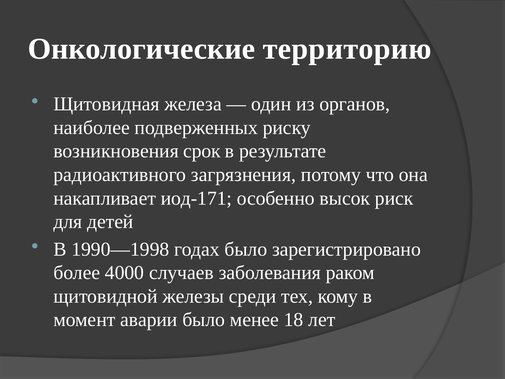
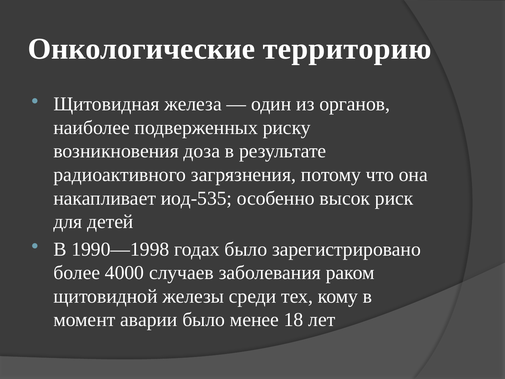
срок: срок -> доза (202, 151)
иод-171: иод-171 -> иод-535 (196, 198)
